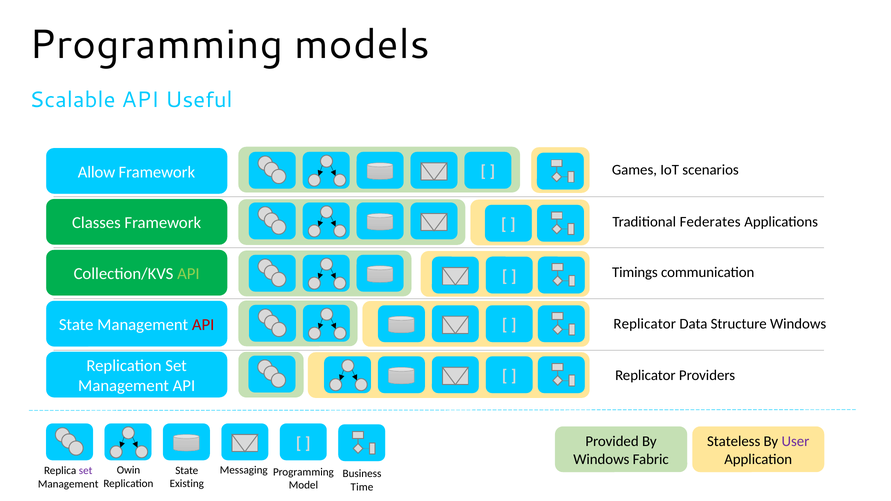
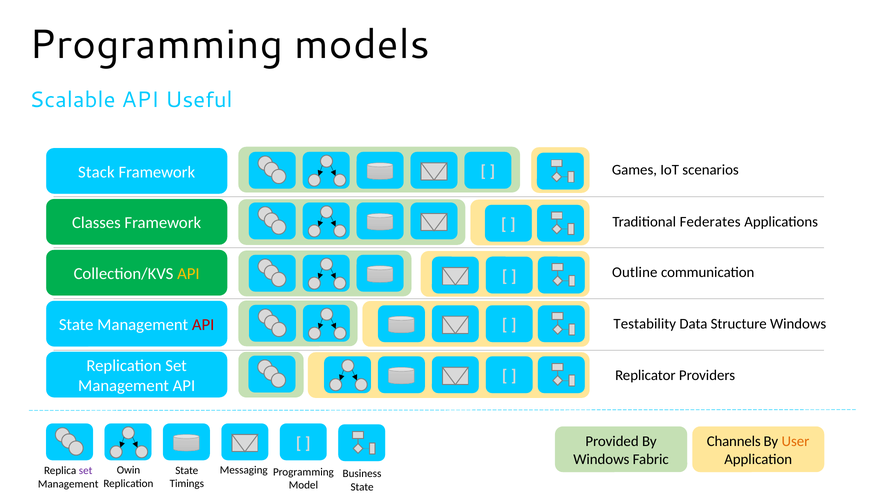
Allow: Allow -> Stack (96, 172)
Timings: Timings -> Outline (635, 273)
API colour: light green -> yellow (188, 274)
Replicator: Replicator -> Testability (645, 324)
Stateless: Stateless -> Channels (734, 442)
User colour: purple -> orange (795, 442)
Existing: Existing -> Timings (187, 484)
Time: Time -> State (362, 487)
